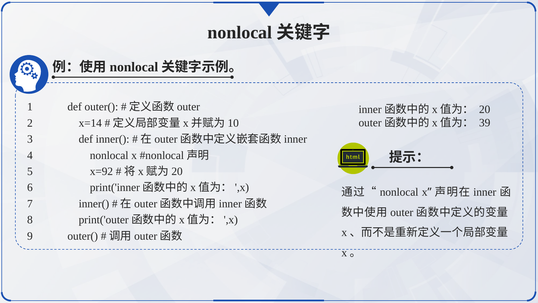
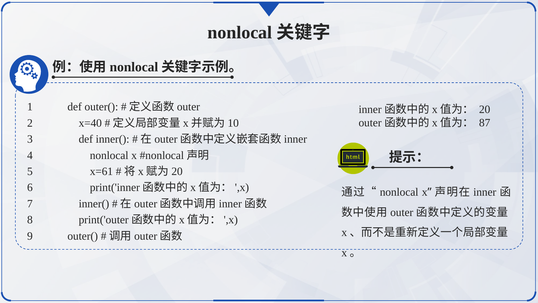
39: 39 -> 87 (485, 123)
x=14: x=14 -> x=40 (90, 123)
x=92: x=92 -> x=61 (101, 171)
